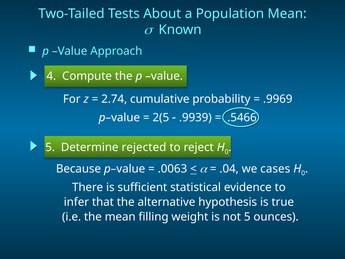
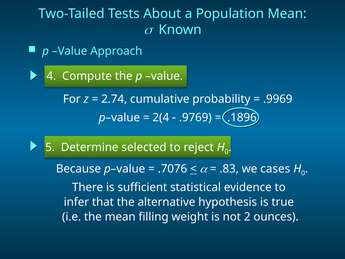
2(5: 2(5 -> 2(4 (161, 117)
.9939: .9939 -> .9769 (195, 117)
.5466: .5466 -> .1896 (242, 117)
rejected: rejected -> selected (144, 147)
.0063: .0063 -> .7076 (172, 169)
.04: .04 -> .83 (229, 169)
not 5: 5 -> 2 (247, 217)
